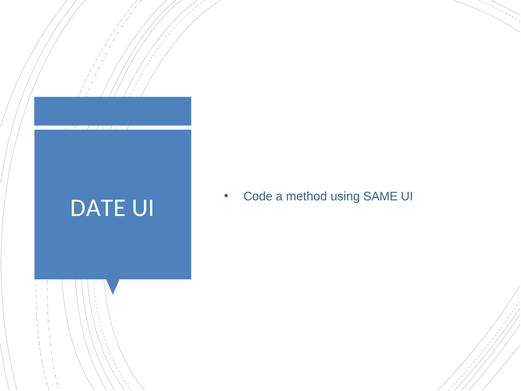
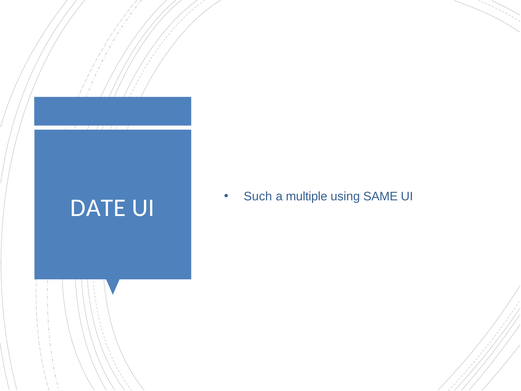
Code: Code -> Such (258, 196)
method: method -> multiple (307, 196)
